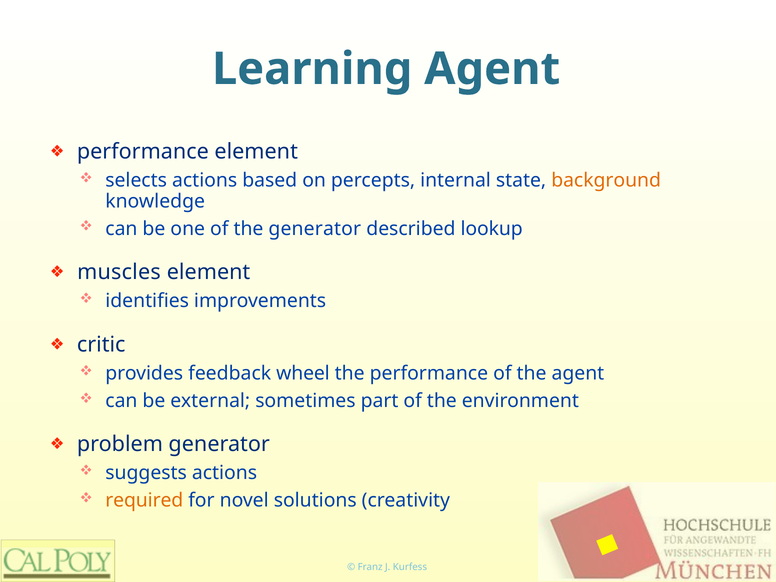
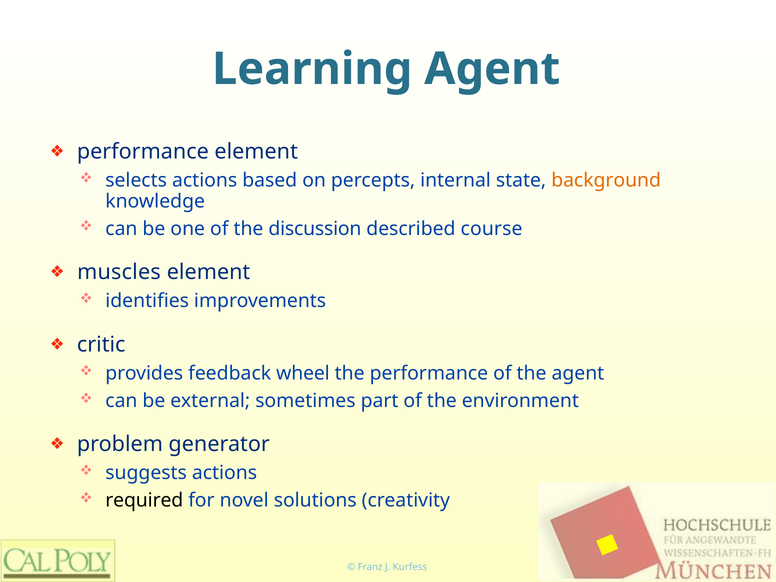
the generator: generator -> discussion (315, 229)
lookup: lookup -> course (492, 229)
required colour: orange -> black (144, 500)
